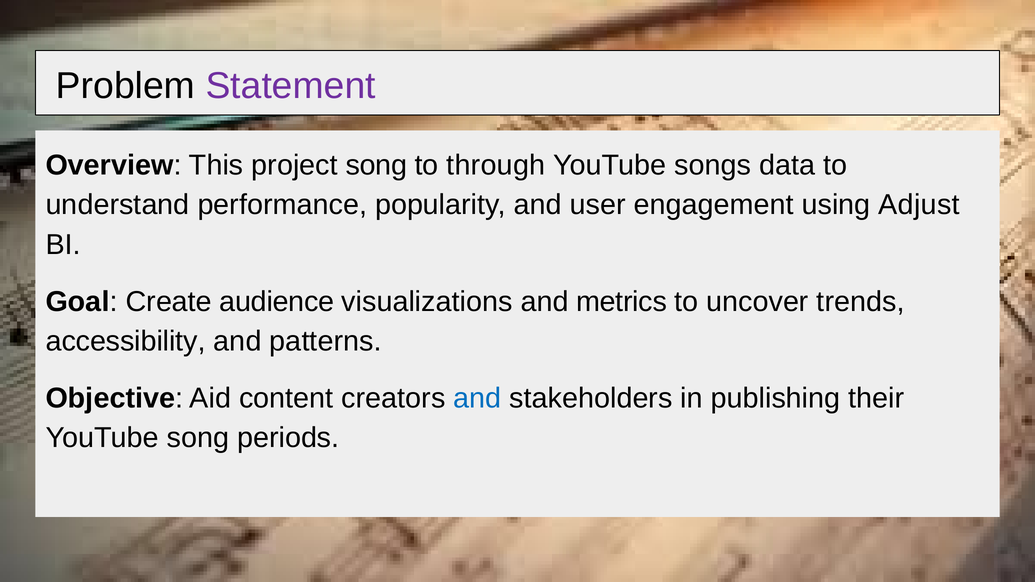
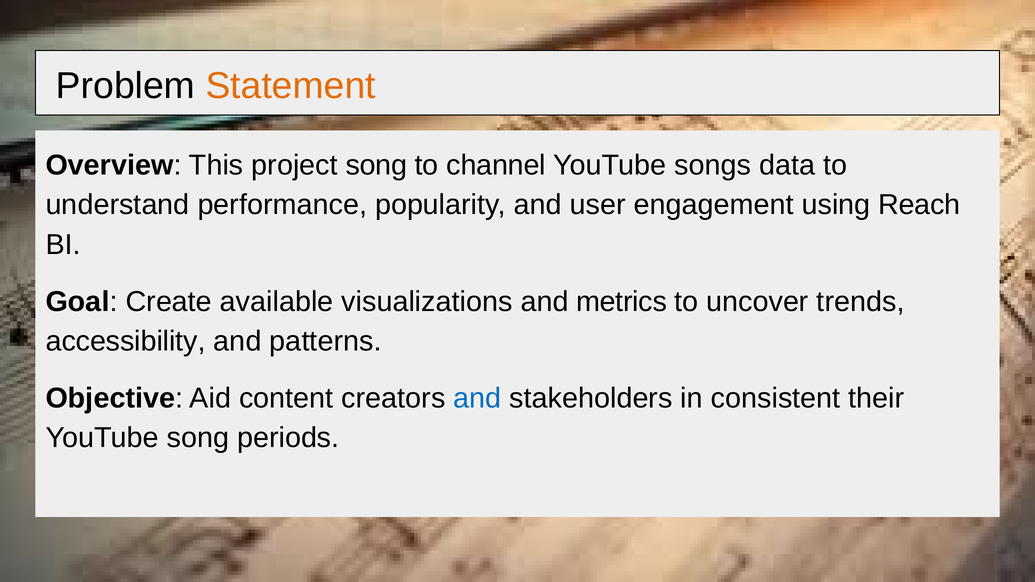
Statement colour: purple -> orange (291, 86)
through: through -> channel (496, 165)
Adjust: Adjust -> Reach (919, 205)
audience: audience -> available (277, 302)
publishing: publishing -> consistent (776, 398)
